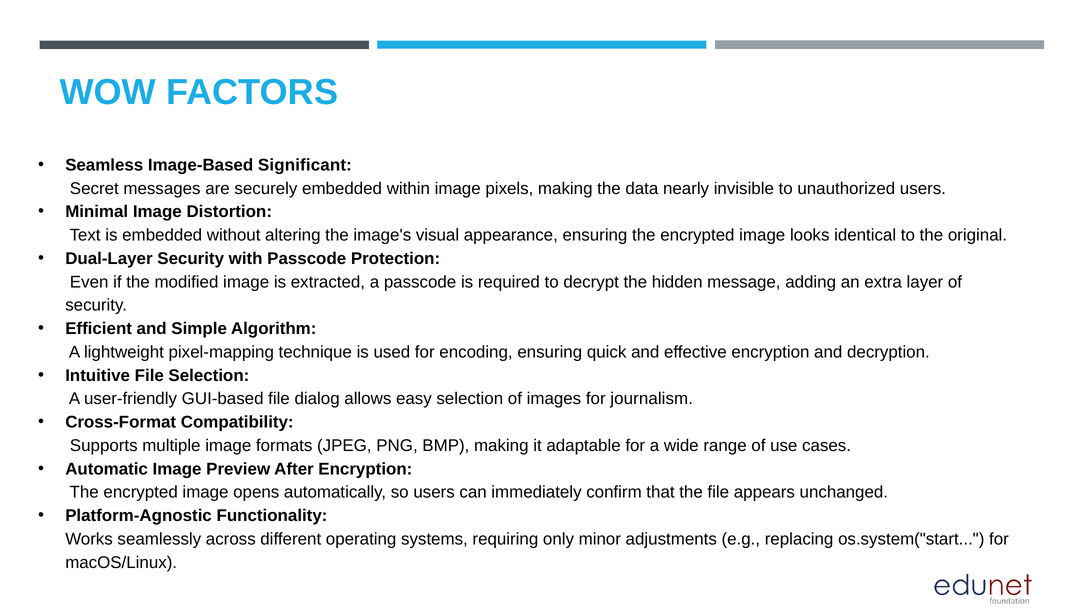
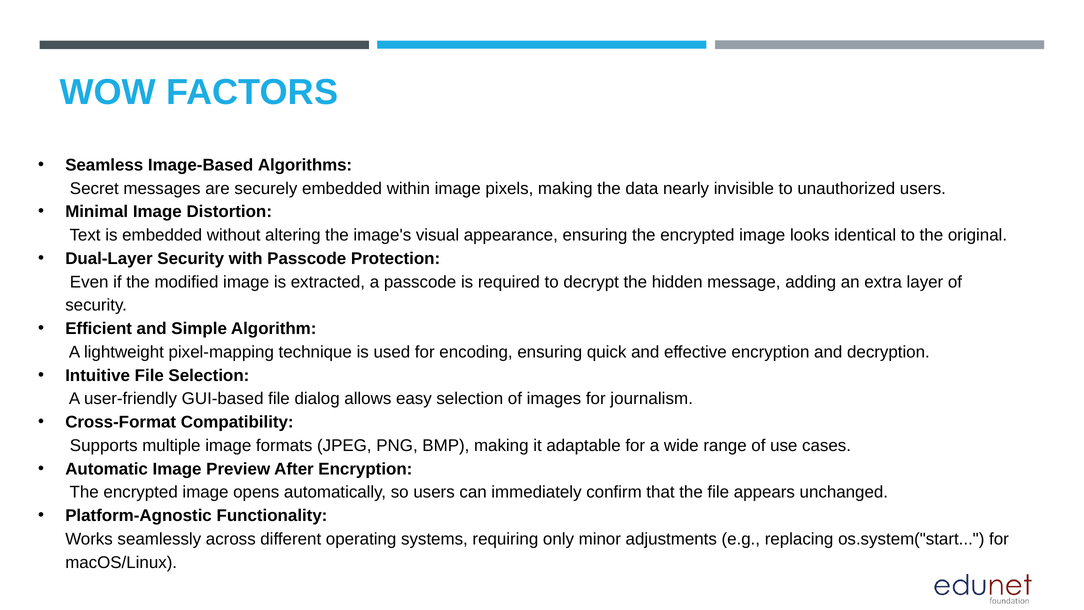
Significant: Significant -> Algorithms (305, 165)
